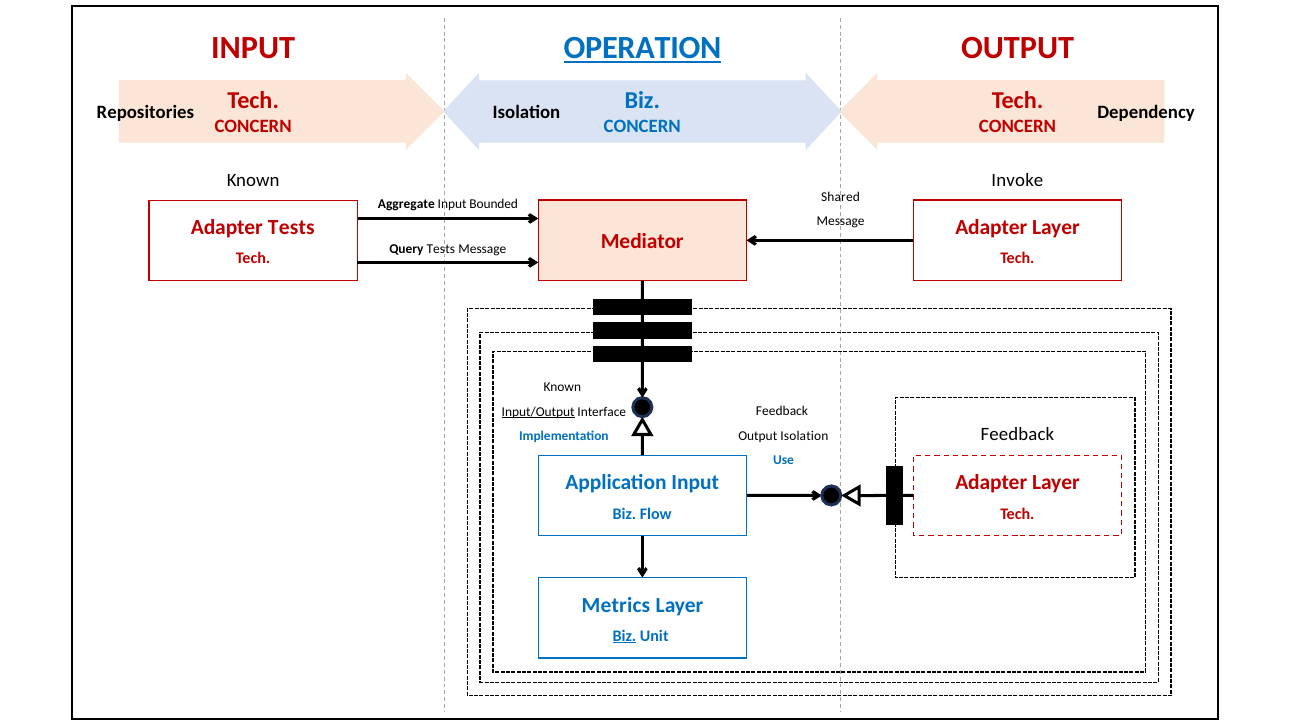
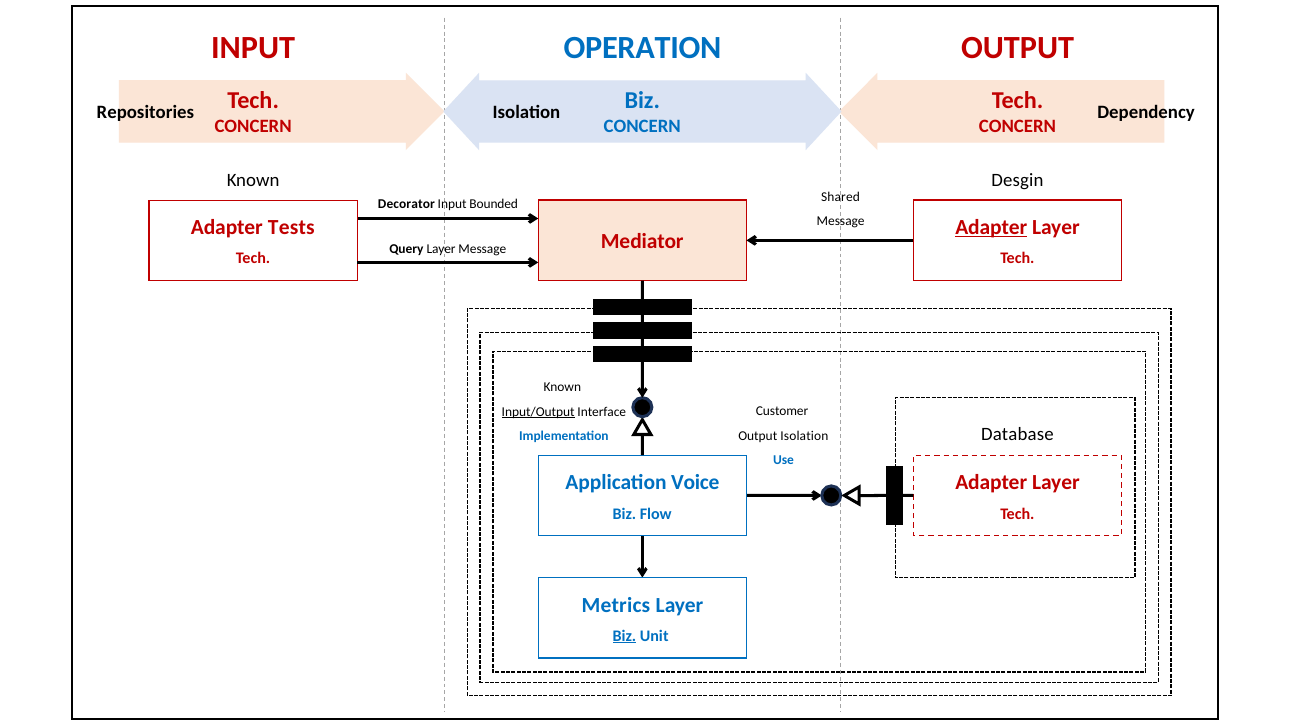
OPERATION underline: present -> none (642, 48)
Invoke: Invoke -> Desgin (1017, 180)
Aggregate: Aggregate -> Decorator (406, 204)
Adapter underline: none -> present (991, 227)
Query Tests: Tests -> Layer (441, 248)
Feedback: Feedback -> Customer (782, 411)
Feedback: Feedback -> Database (1017, 434)
Application Input: Input -> Voice (695, 482)
